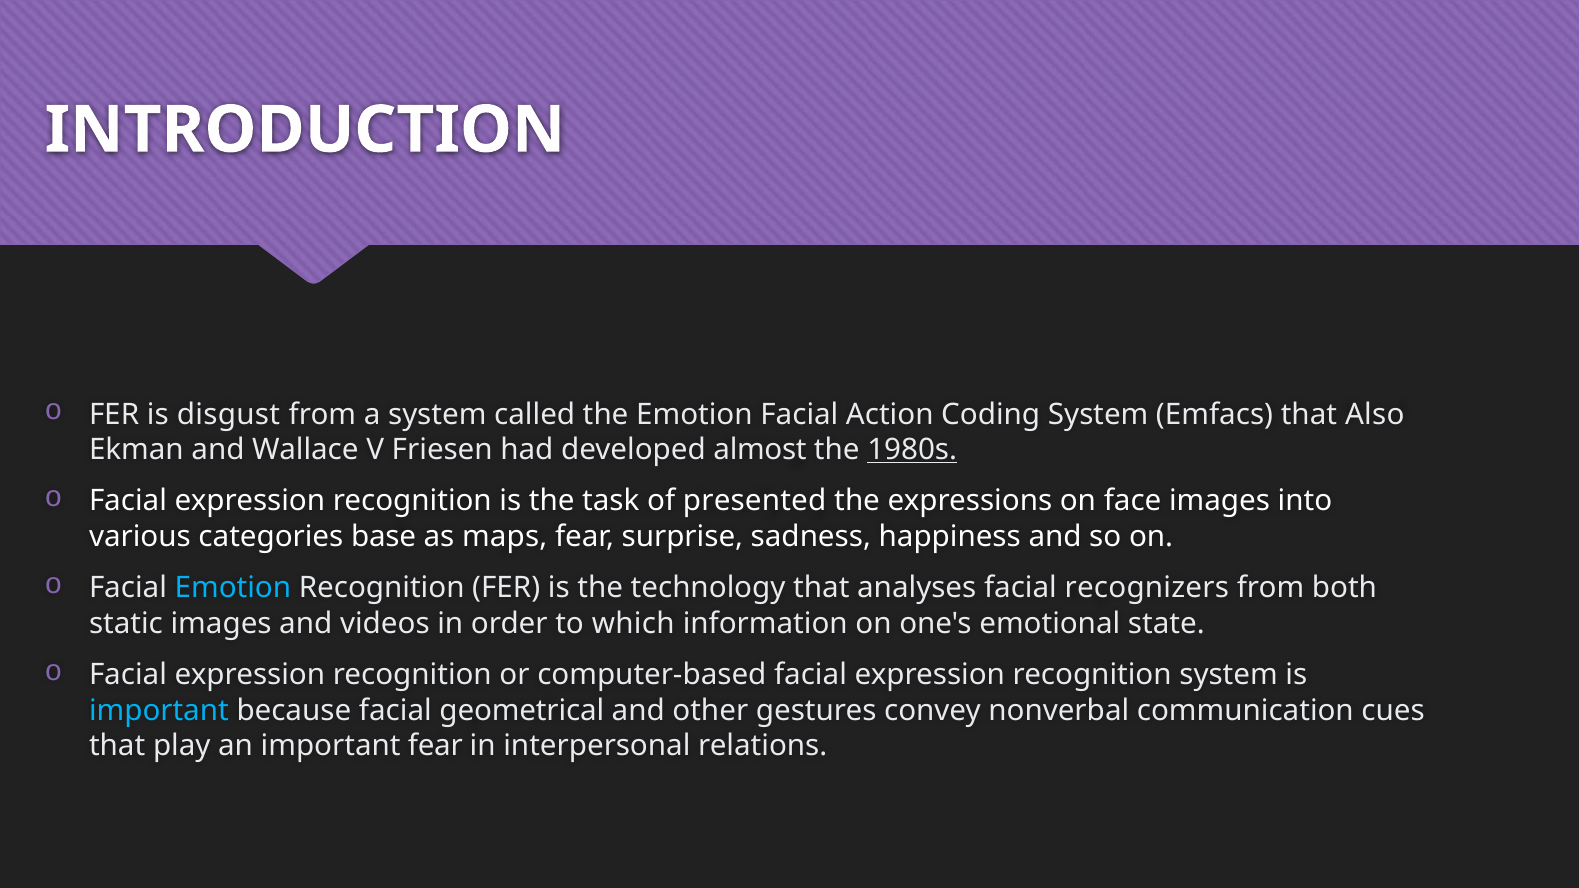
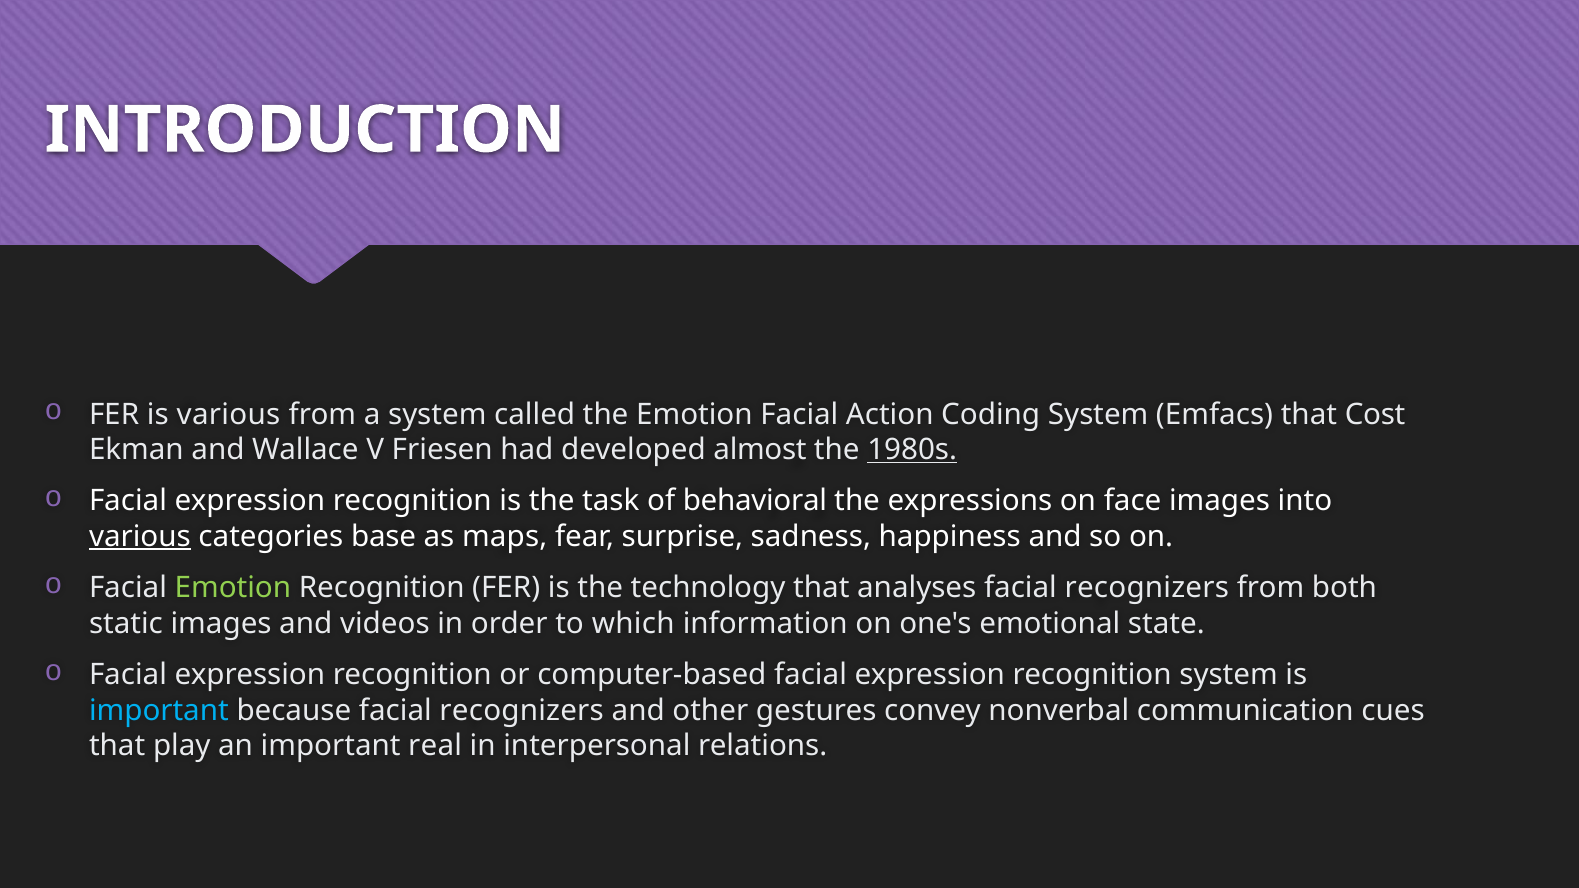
is disgust: disgust -> various (229, 414)
Also: Also -> Cost (1375, 414)
presented: presented -> behavioral (755, 501)
various underline: none -> present (140, 537)
Emotion colour: light blue -> light green (233, 588)
because facial geometrical: geometrical -> recognizers (522, 710)
important fear: fear -> real (435, 746)
